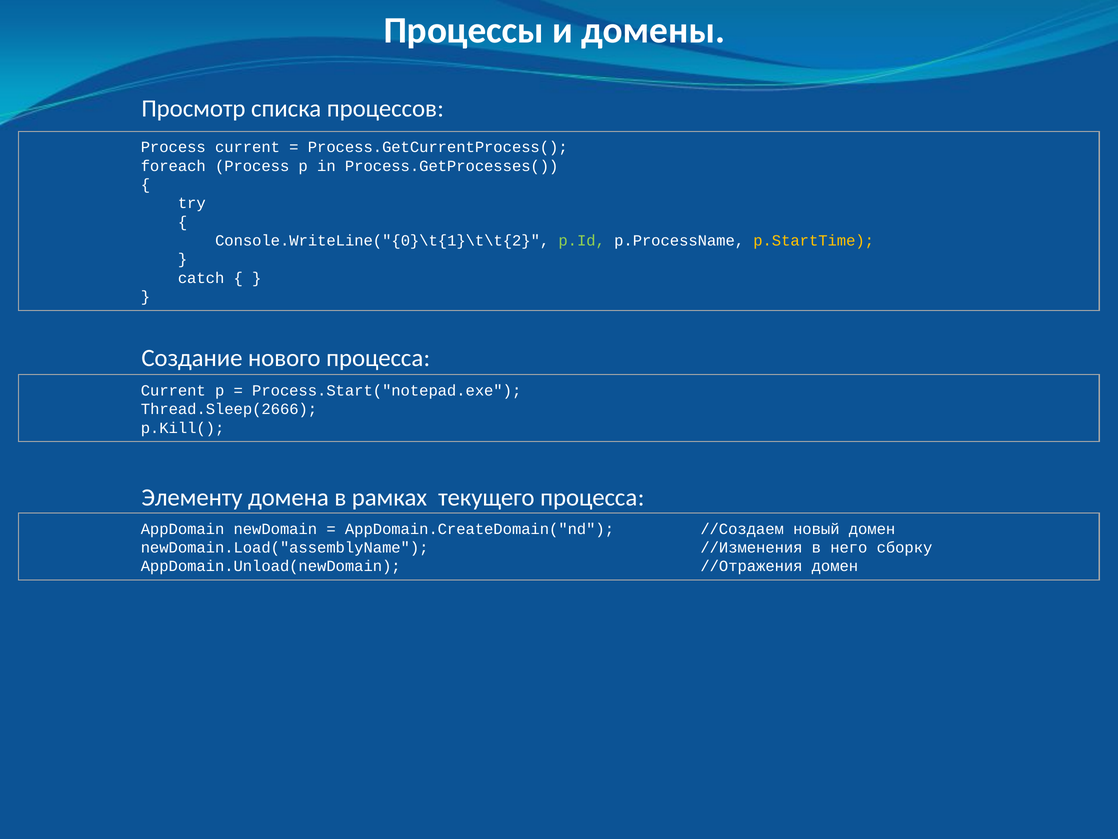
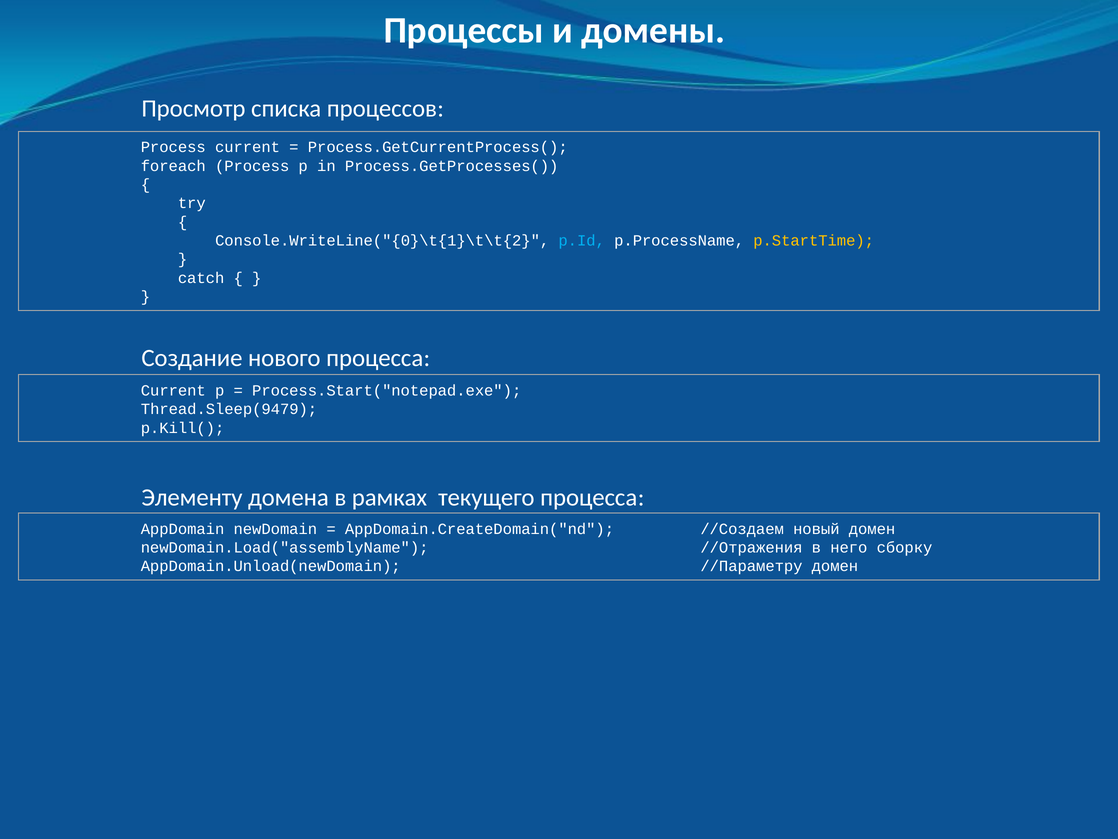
p.Id colour: light green -> light blue (582, 240)
Thread.Sleep(2666: Thread.Sleep(2666 -> Thread.Sleep(9479 (229, 409)
//Изменения: //Изменения -> //Отражения (751, 547)
//Отражения: //Отражения -> //Параметру (751, 566)
